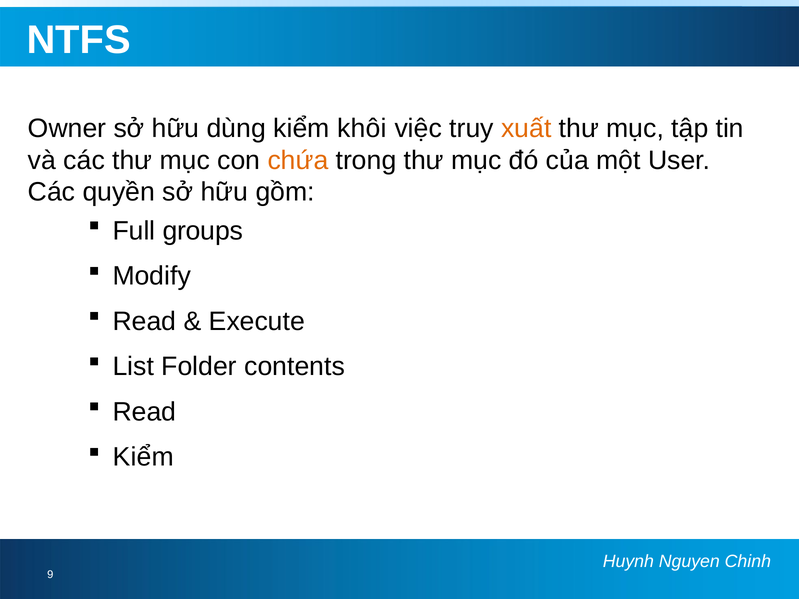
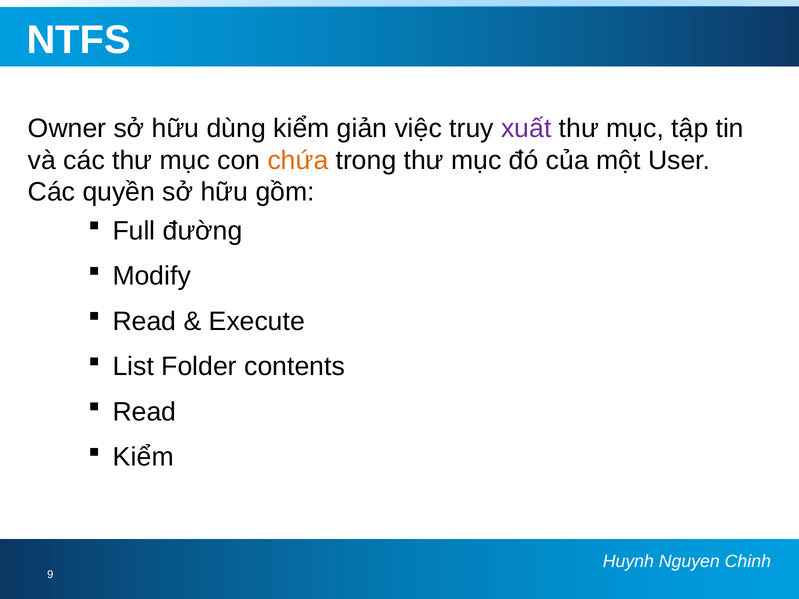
khôi: khôi -> giản (362, 128)
xuất colour: orange -> purple (526, 128)
groups: groups -> đường (203, 231)
